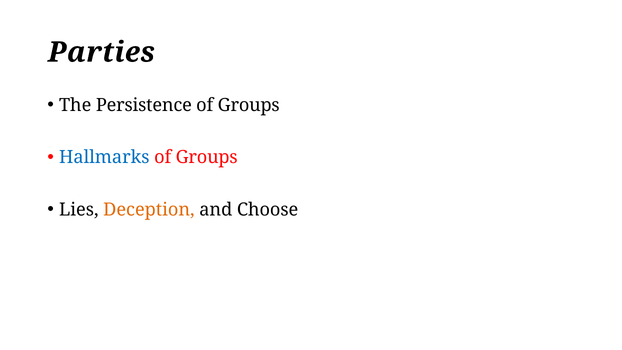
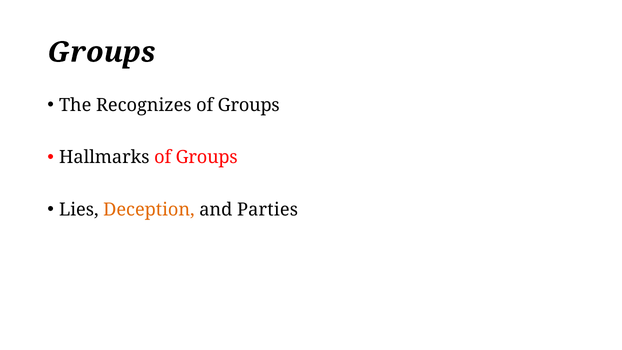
Parties: Parties -> Groups (101, 52)
Persistence: Persistence -> Recognizes (144, 105)
Hallmarks colour: blue -> black (104, 157)
Choose: Choose -> Parties (268, 209)
